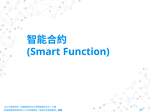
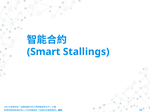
Function: Function -> Stallings (86, 52)
